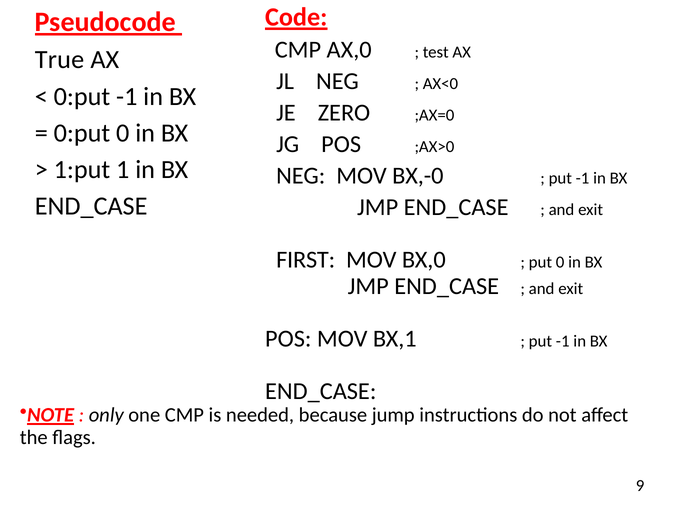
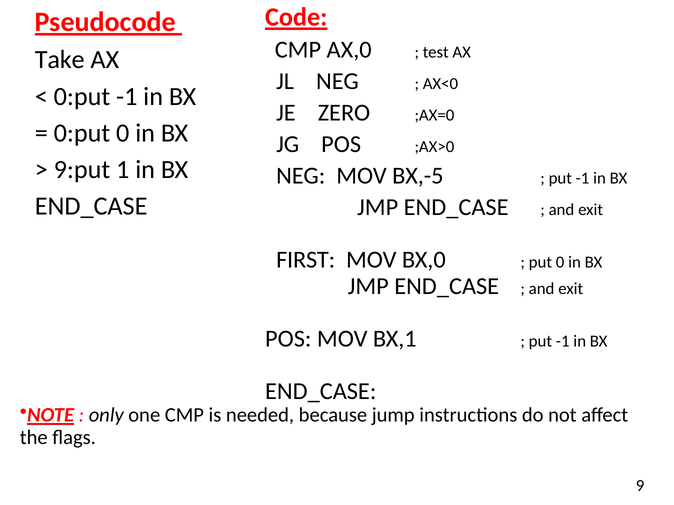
True: True -> Take (60, 60)
1:put: 1:put -> 9:put (82, 170)
BX,-0: BX,-0 -> BX,-5 (418, 176)
